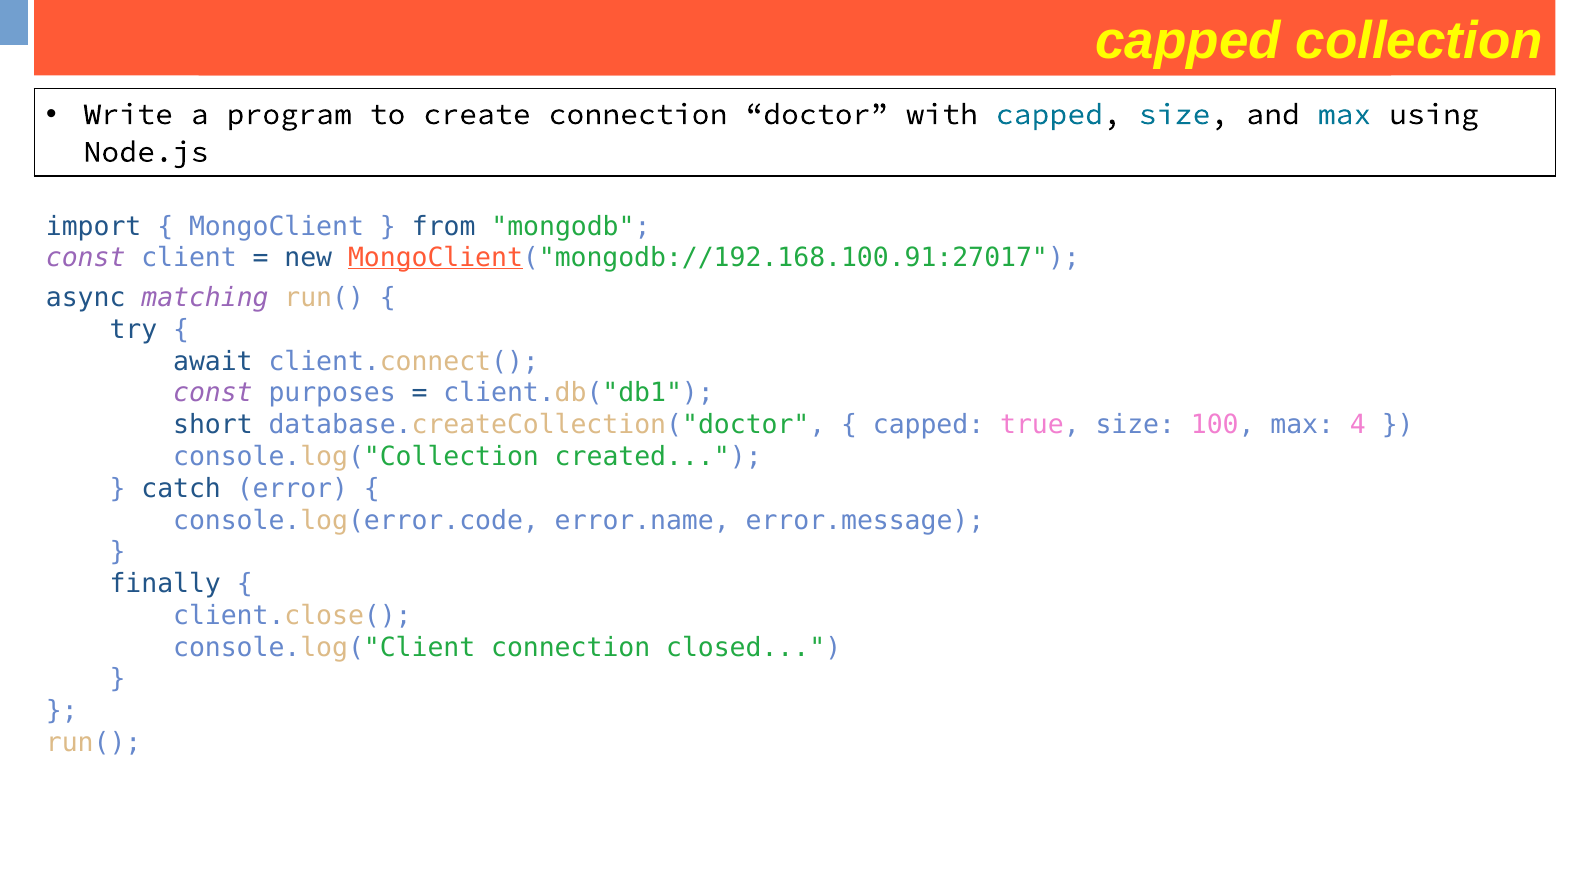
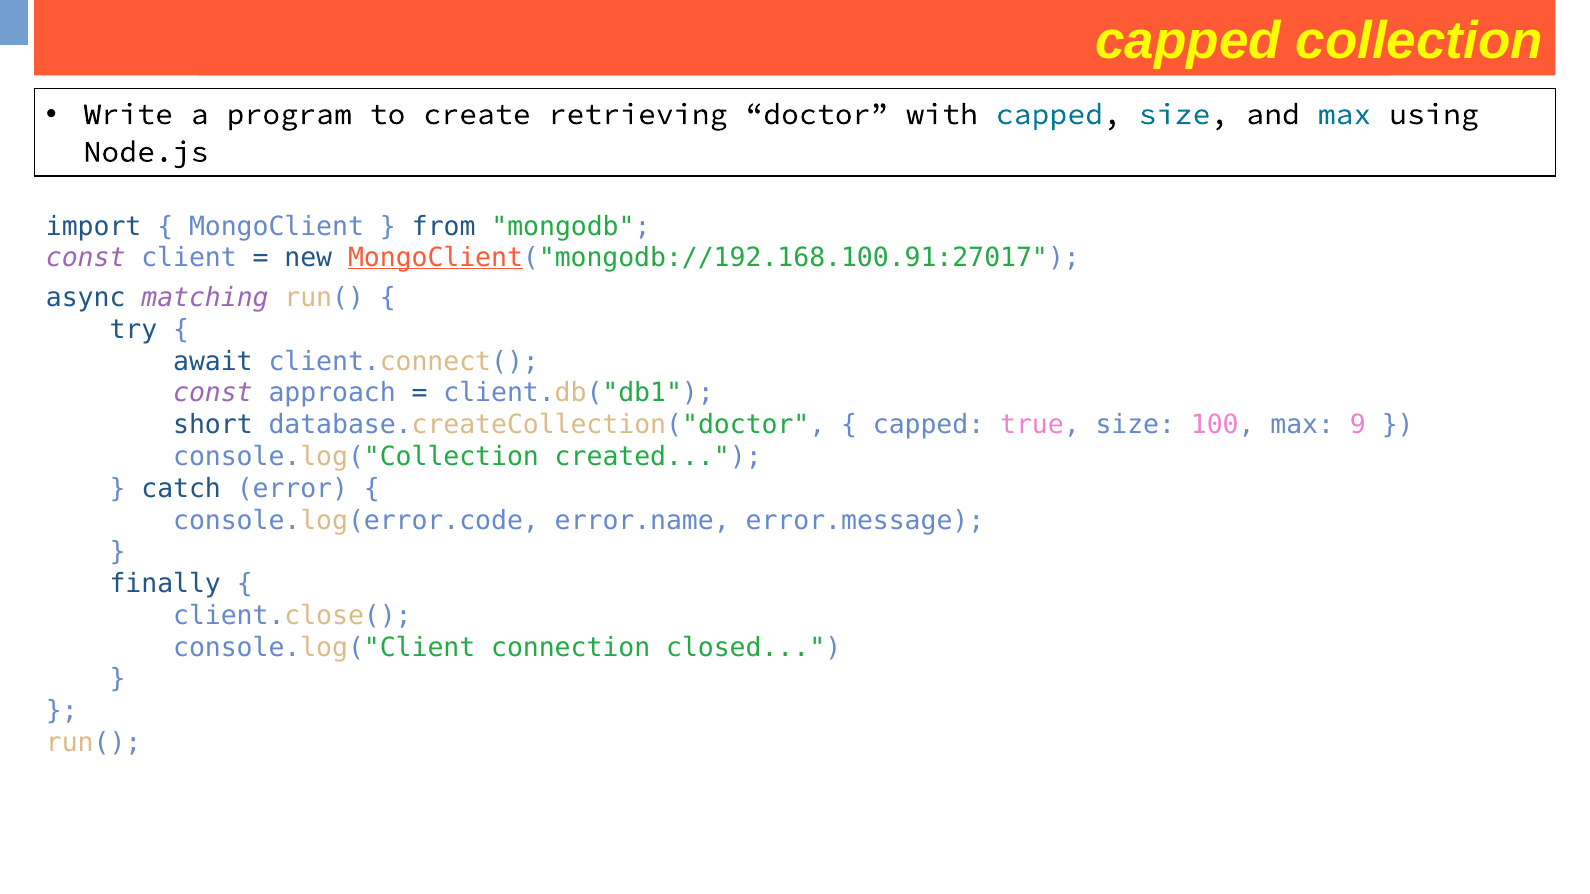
create connection: connection -> retrieving (638, 114)
purposes: purposes -> approach (332, 393)
4: 4 -> 9 (1358, 425)
